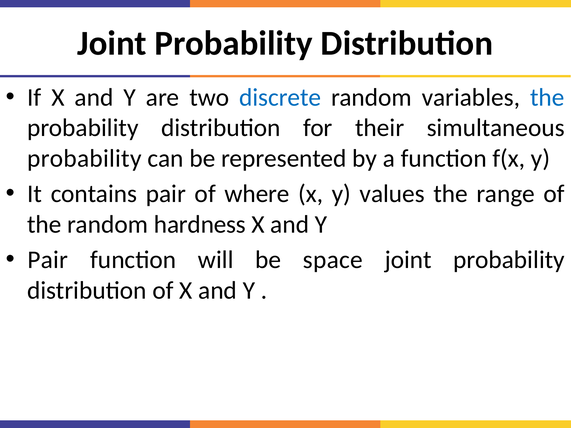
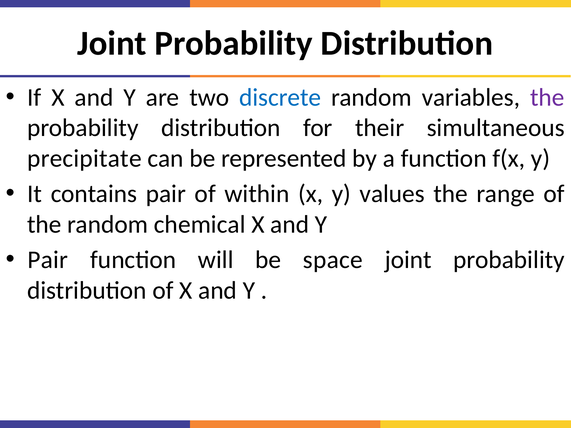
the colour: blue -> purple (547, 98)
probability: probability -> precipitate (84, 158)
where: where -> within (257, 194)
hardness: hardness -> chemical (200, 225)
